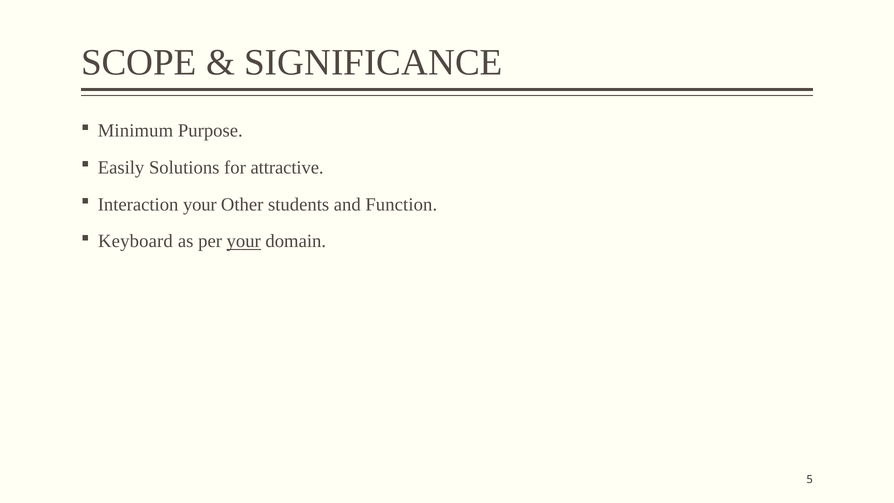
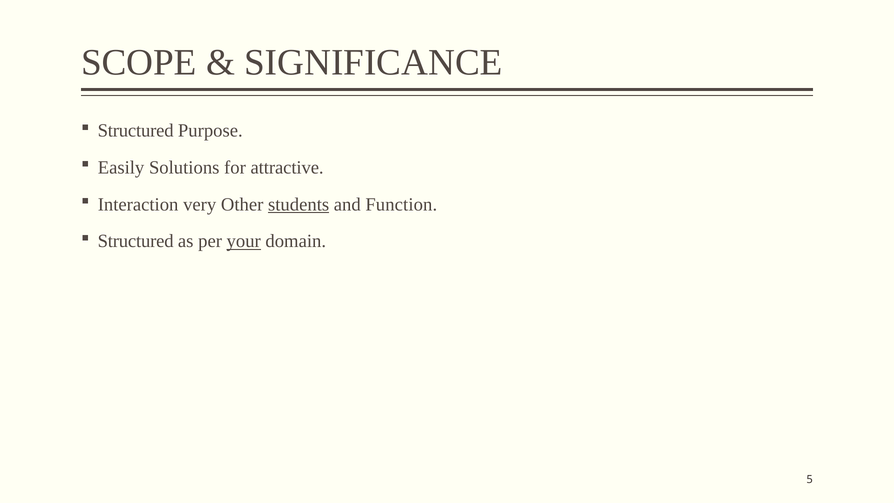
Minimum: Minimum -> Structured (136, 131)
Interaction your: your -> very (200, 204)
students underline: none -> present (299, 204)
Keyboard: Keyboard -> Structured (136, 241)
